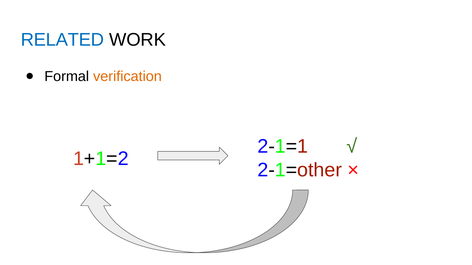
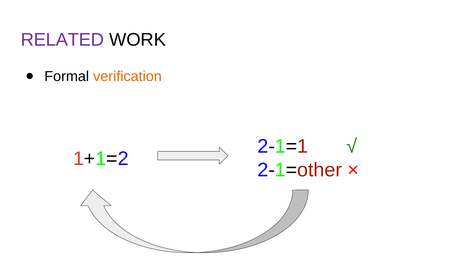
RELATED colour: blue -> purple (62, 40)
